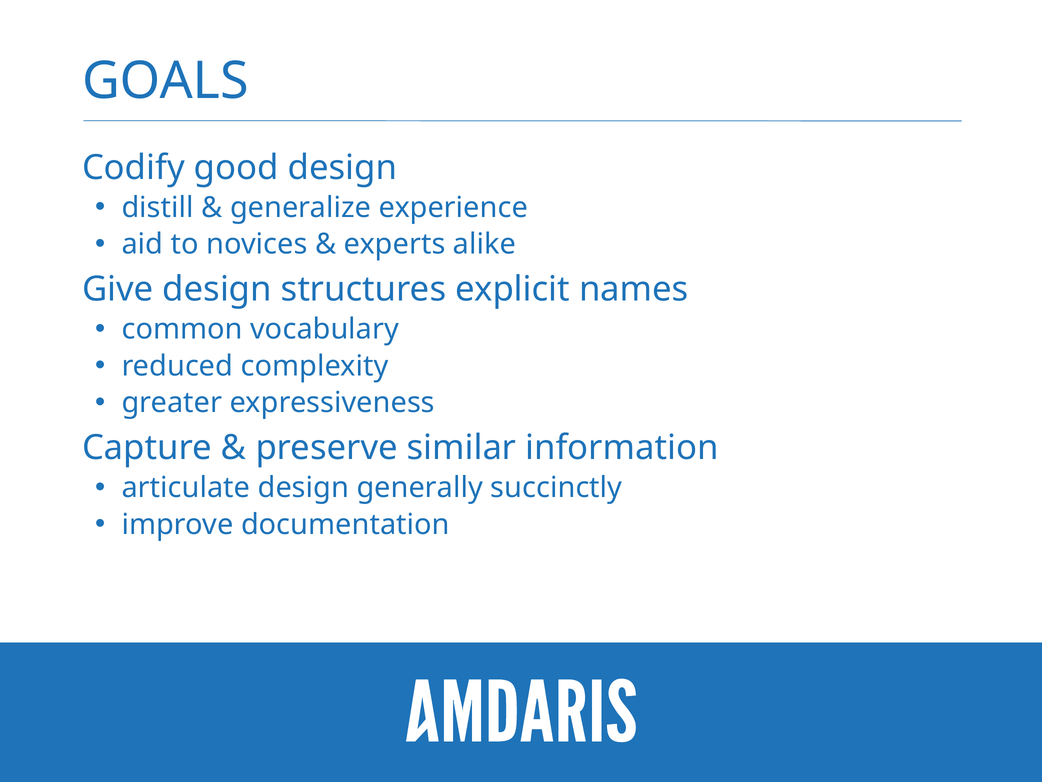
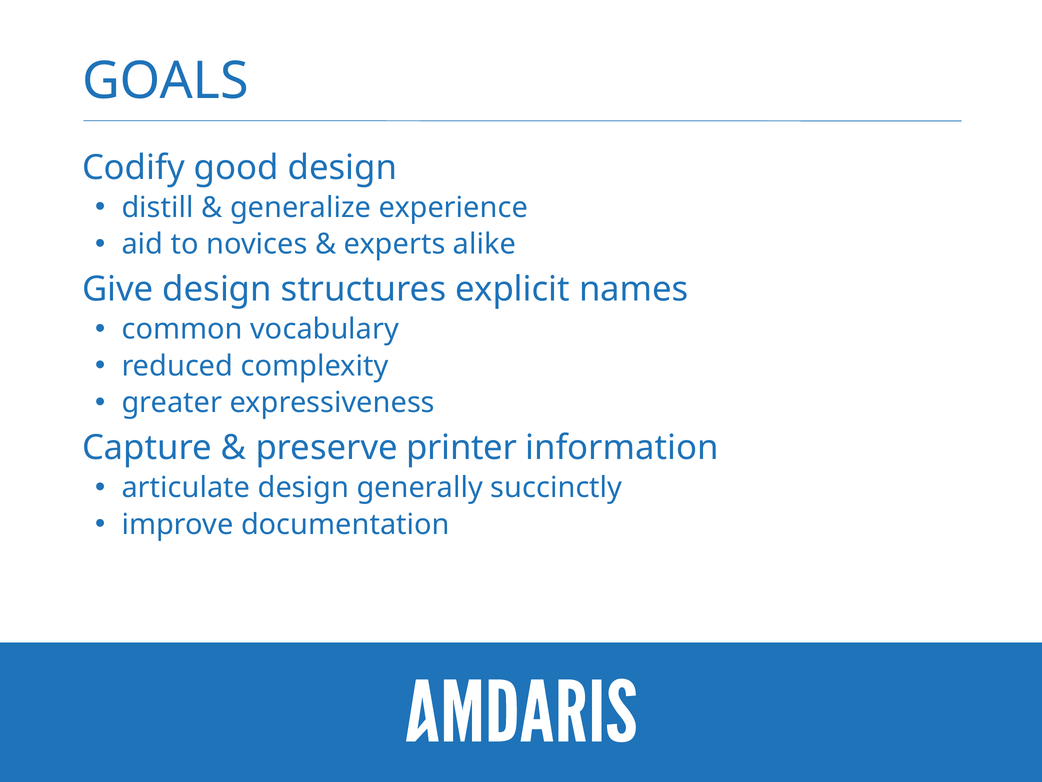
similar: similar -> printer (462, 448)
